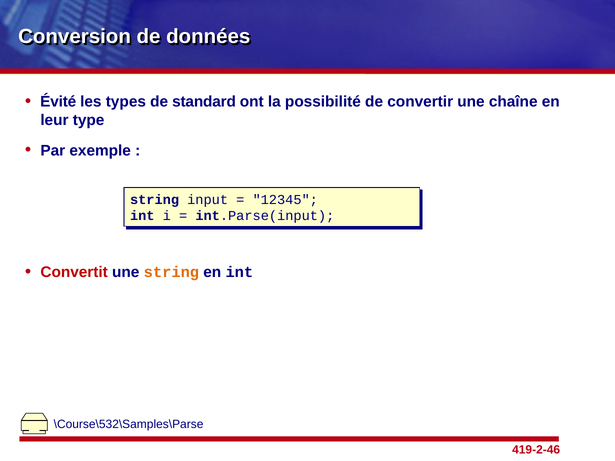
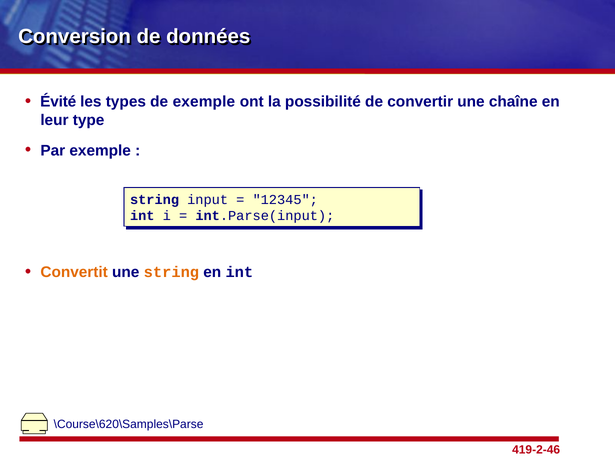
de standard: standard -> exemple (204, 102)
Convertit colour: red -> orange (74, 272)
\Course\532\Samples\Parse: \Course\532\Samples\Parse -> \Course\620\Samples\Parse (129, 425)
